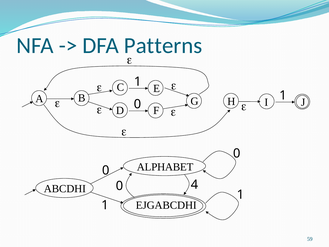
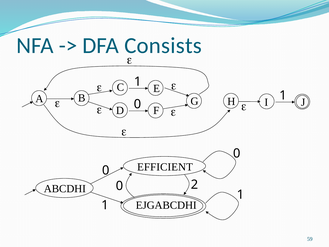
Patterns: Patterns -> Consists (163, 45)
ALPHABET: ALPHABET -> EFFICIENT (165, 167)
4: 4 -> 2 (195, 184)
